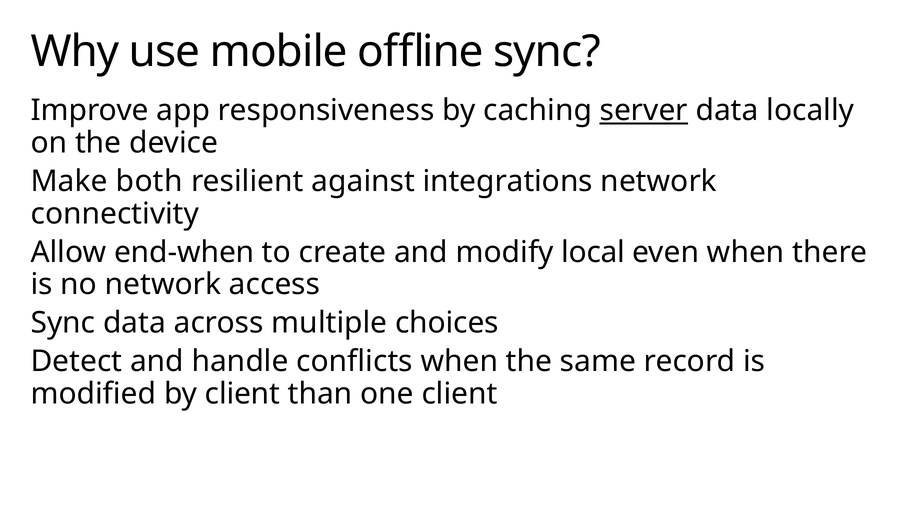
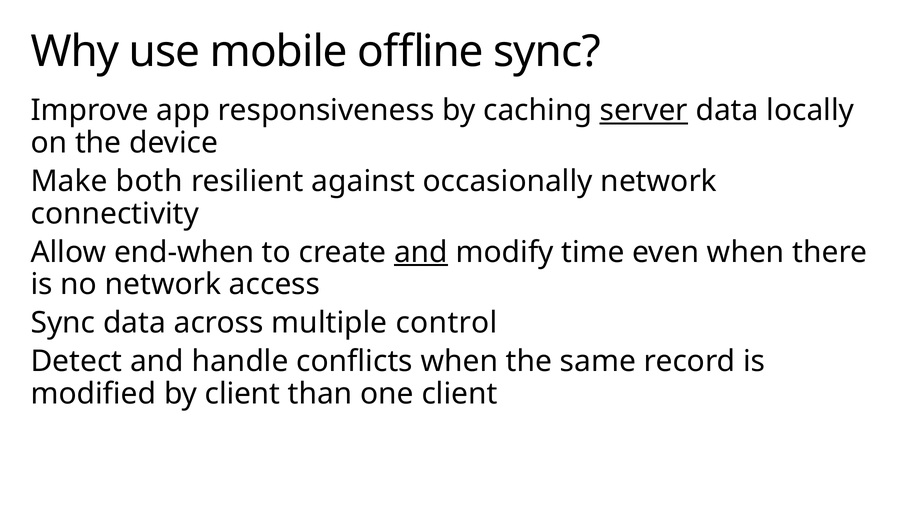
integrations: integrations -> occasionally (508, 181)
and underline: none -> present (421, 252)
local: local -> time (593, 252)
choices: choices -> control (447, 323)
